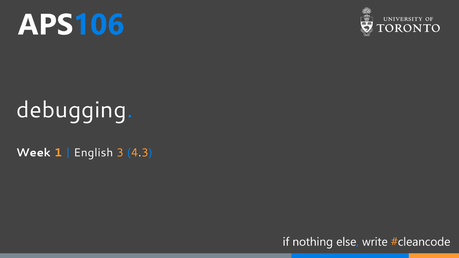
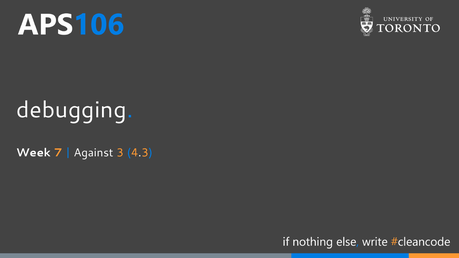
1: 1 -> 7 (58, 153)
English: English -> Against (93, 153)
